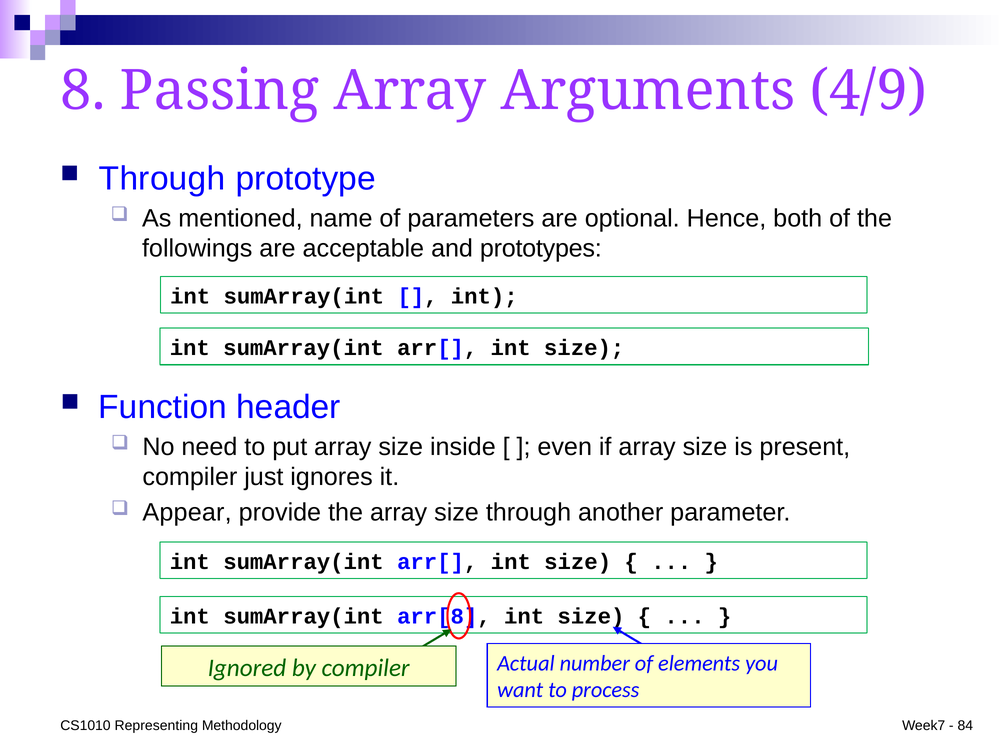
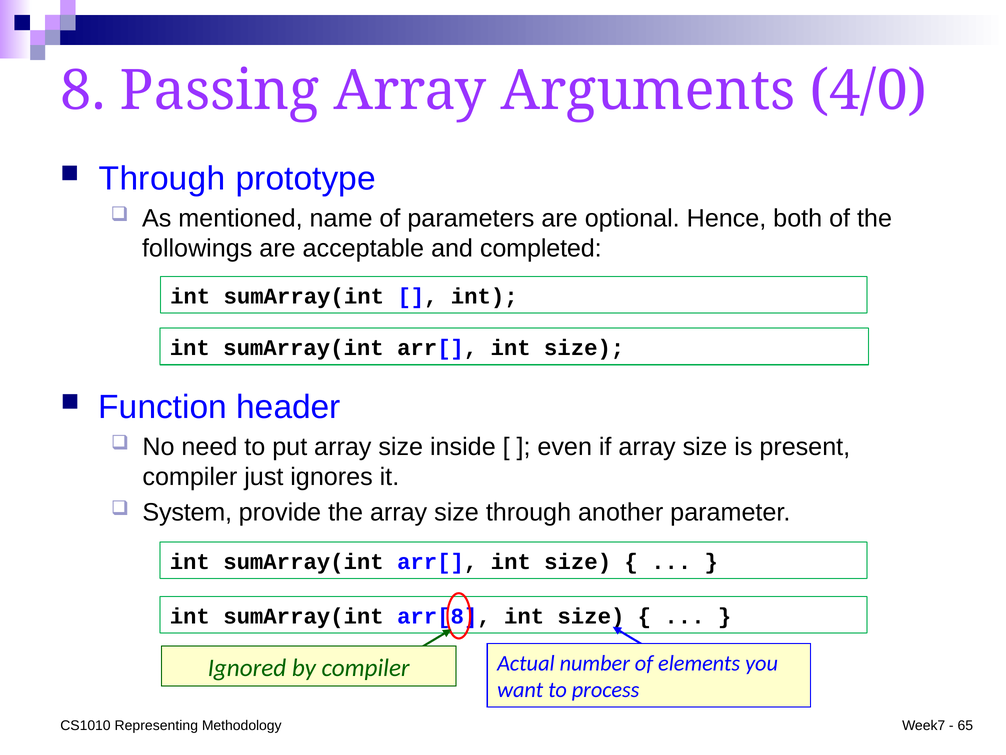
4/9: 4/9 -> 4/0 (868, 91)
prototypes: prototypes -> completed (541, 248)
Appear: Appear -> System (187, 512)
84: 84 -> 65 (965, 725)
